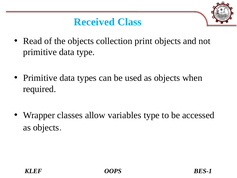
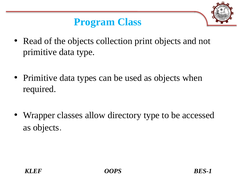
Received: Received -> Program (94, 22)
variables: variables -> directory (125, 115)
